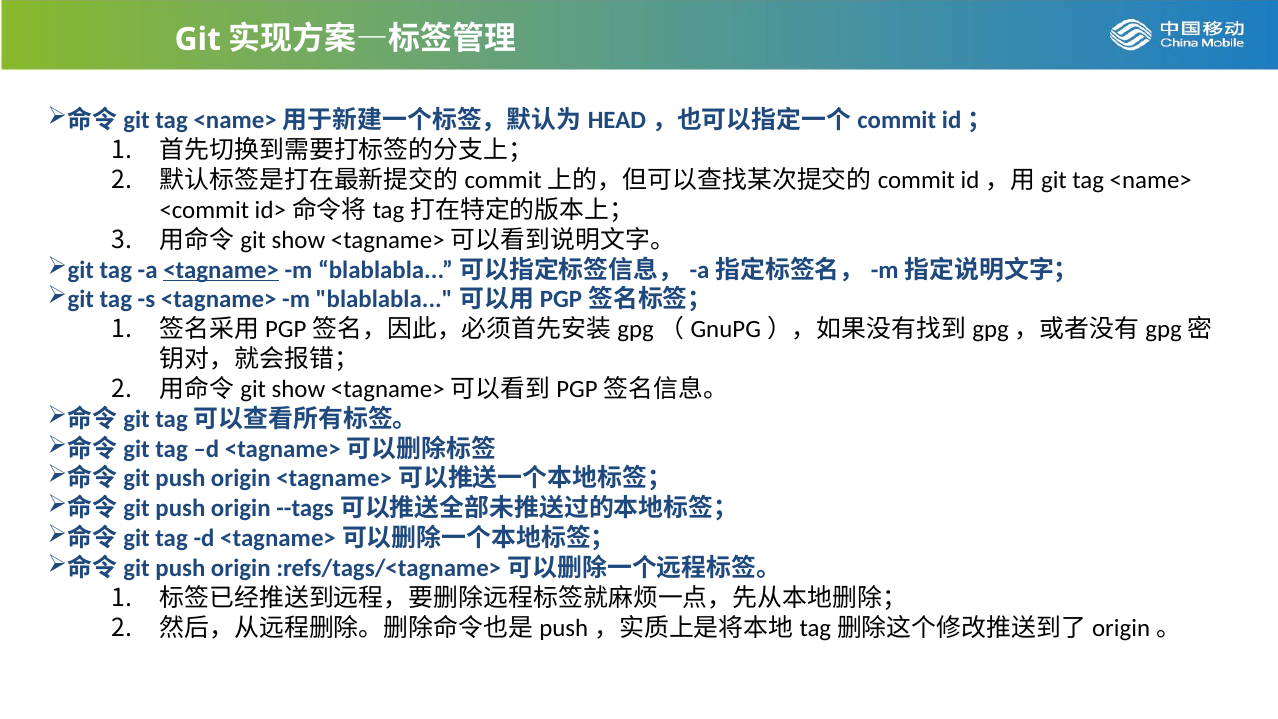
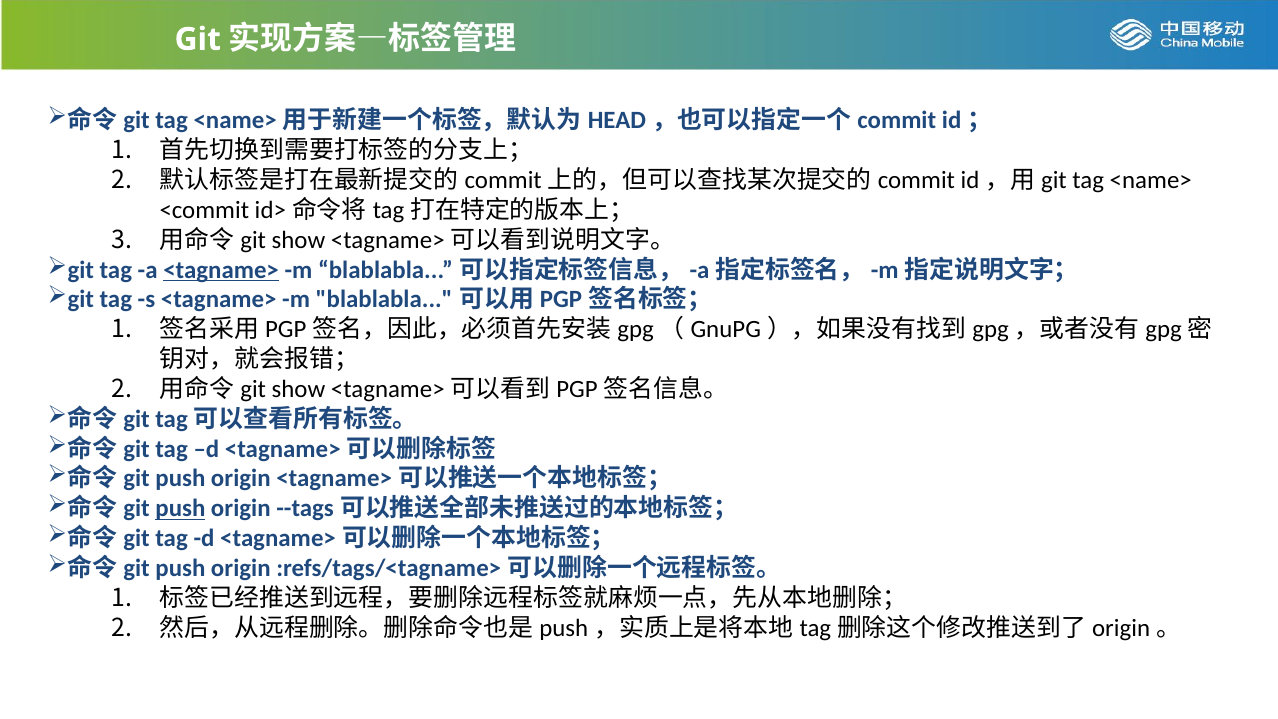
push underline: none -> present (180, 509)
